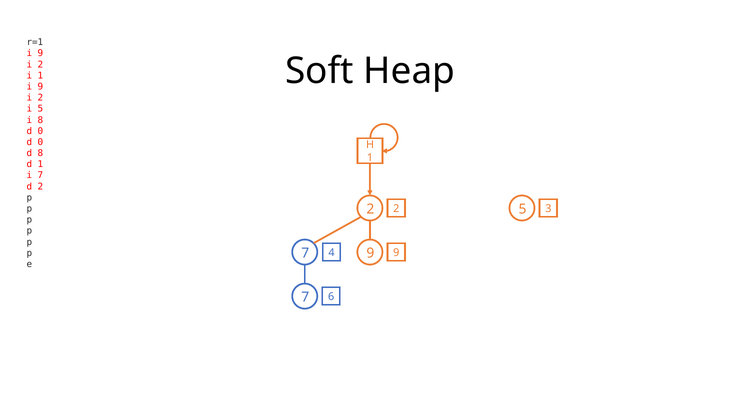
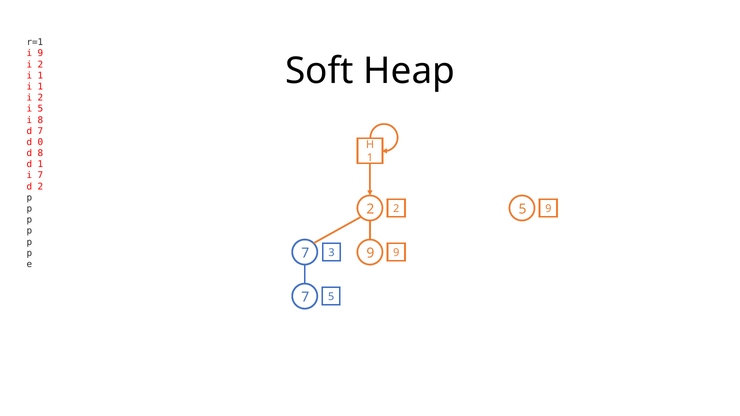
9: 9 -> 1 (40, 87)
0: 0 -> 7 (40, 131)
5 3: 3 -> 9 (548, 209)
4: 4 -> 3 (332, 253)
7 6: 6 -> 5 (331, 297)
